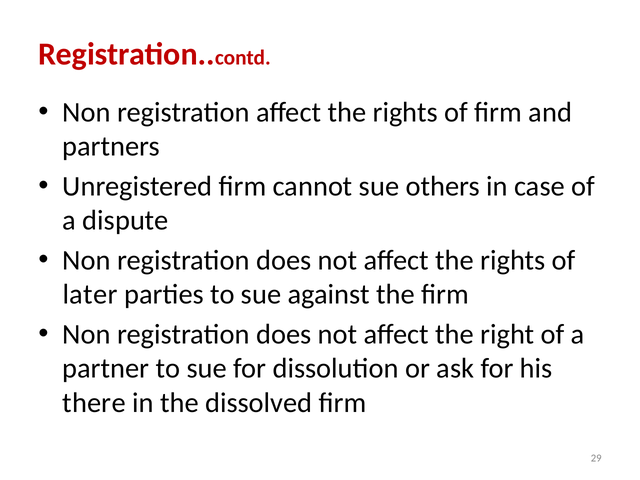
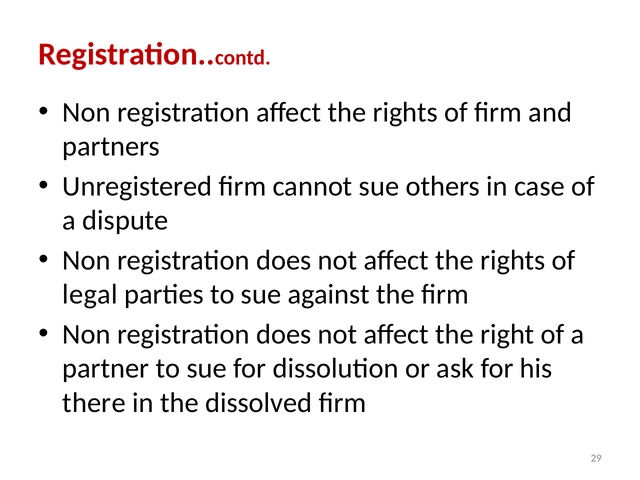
later: later -> legal (90, 295)
